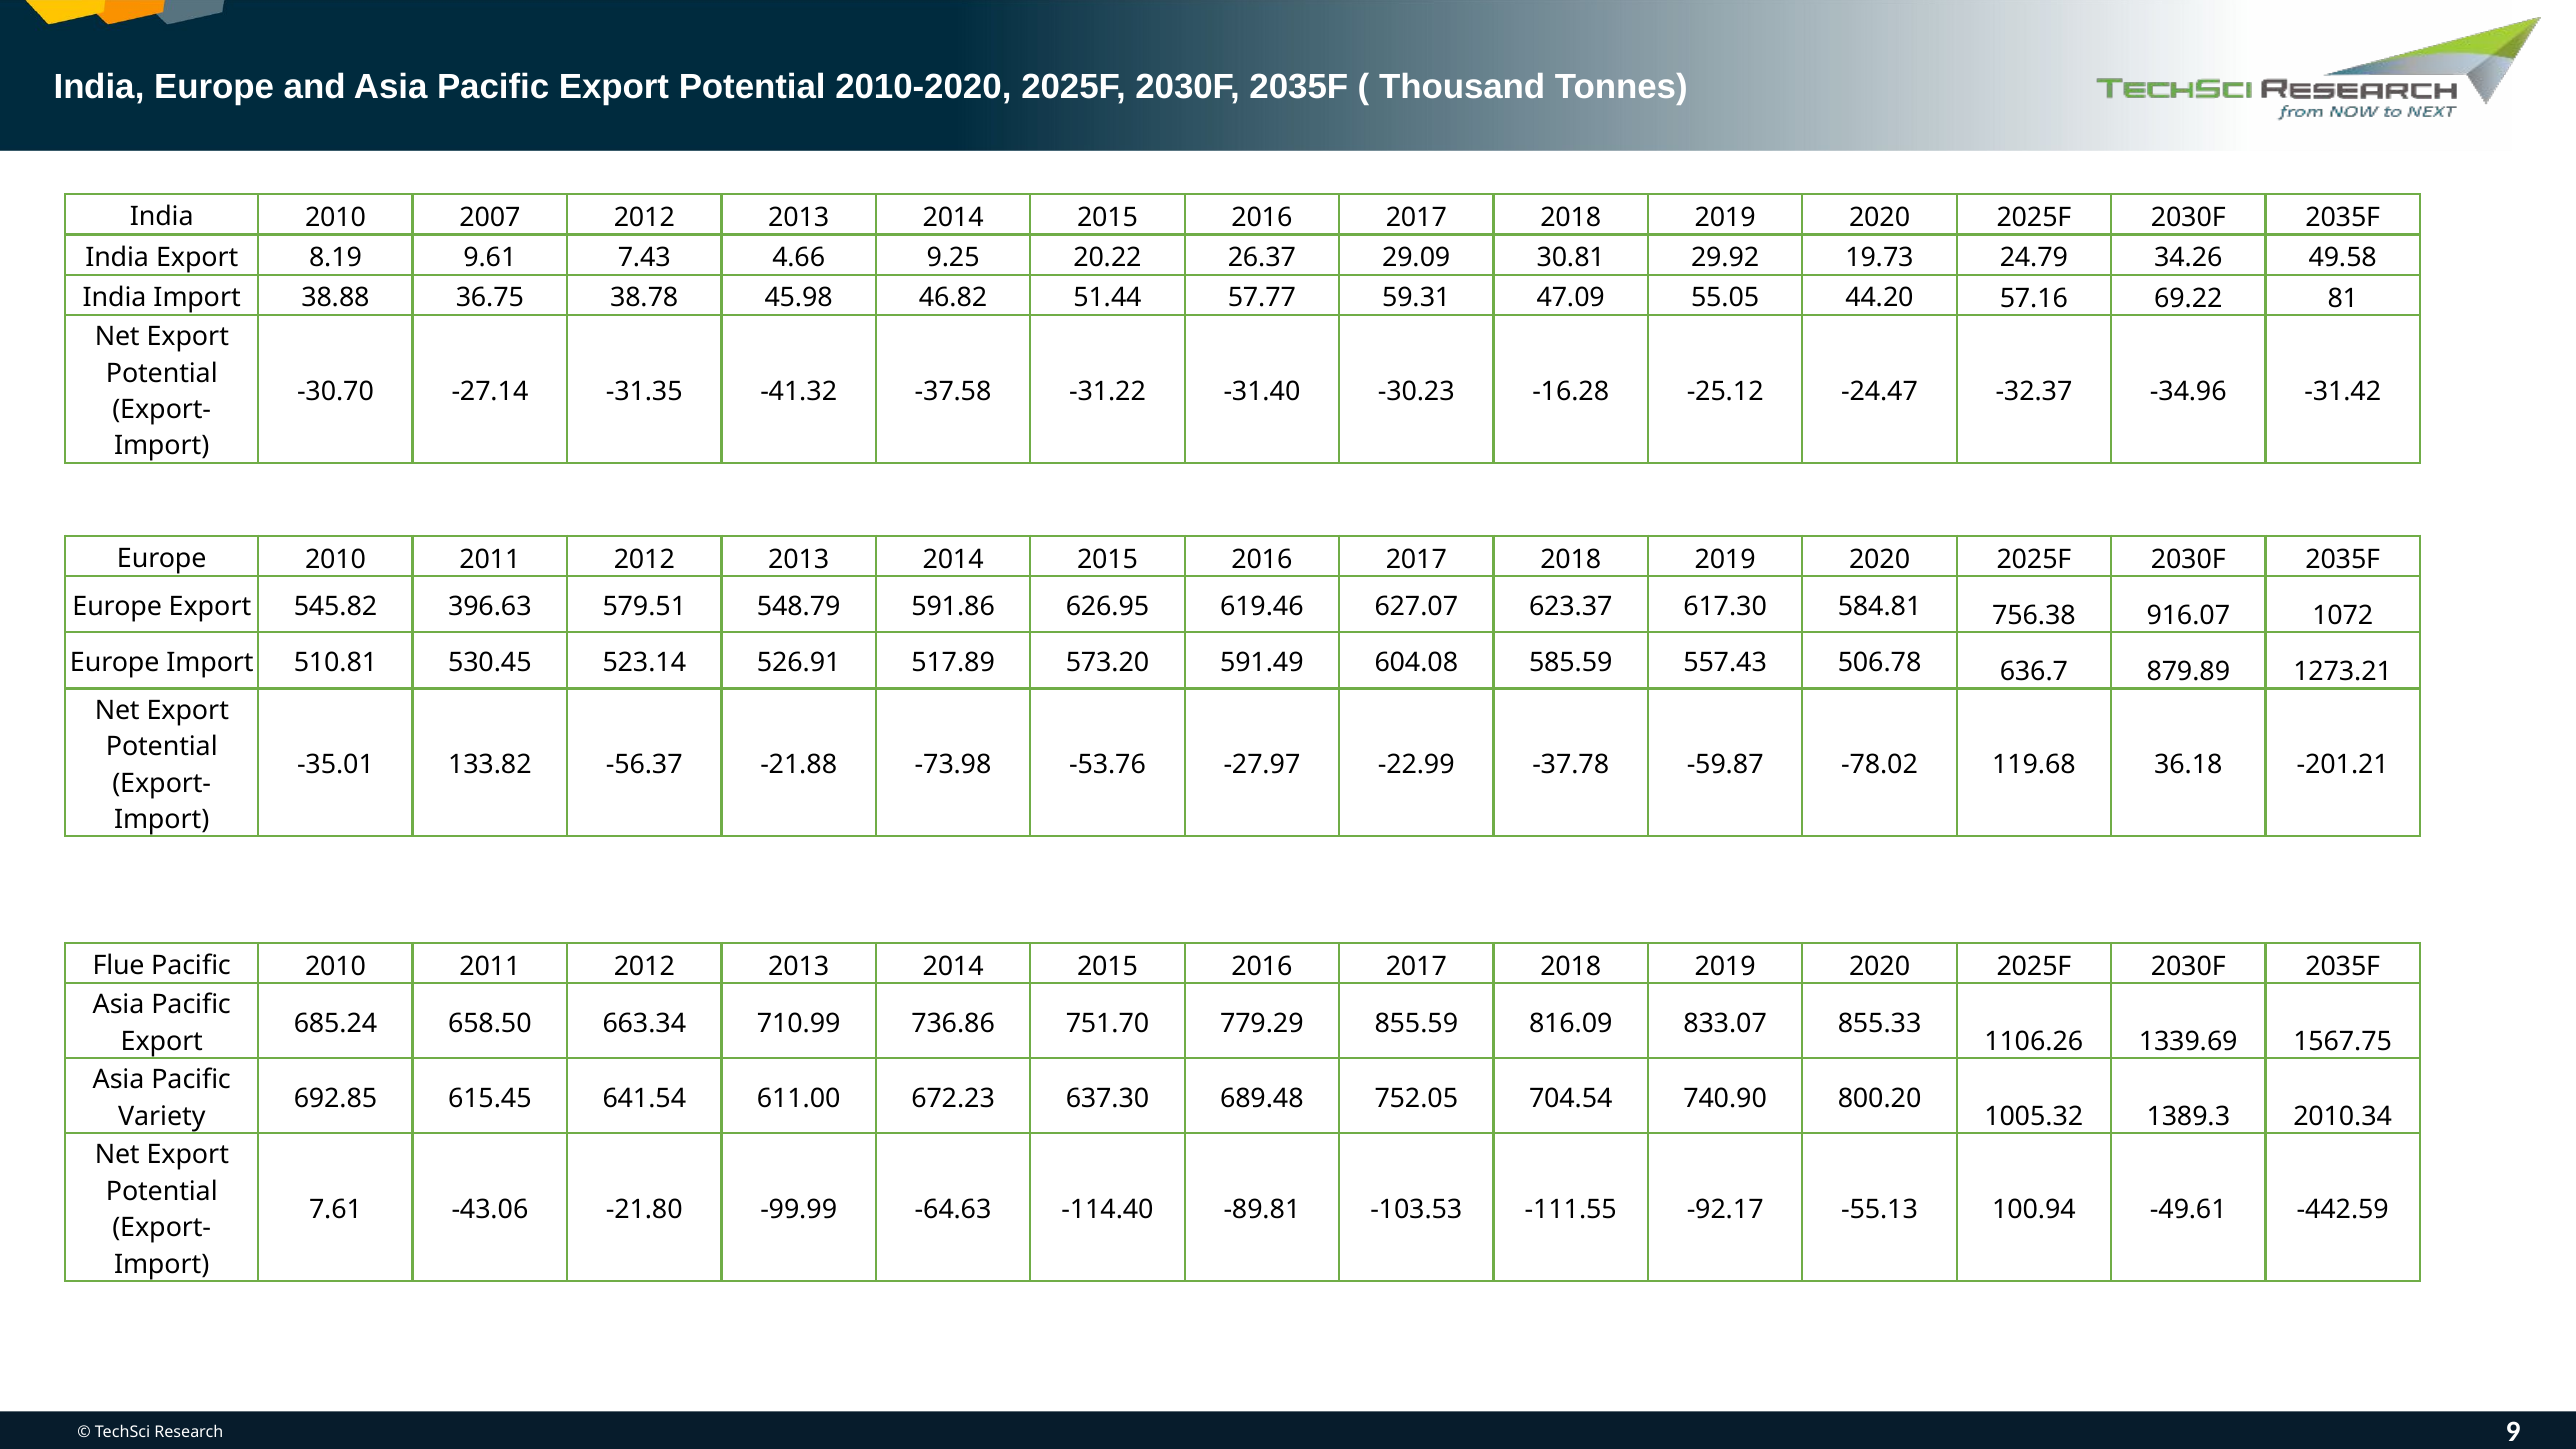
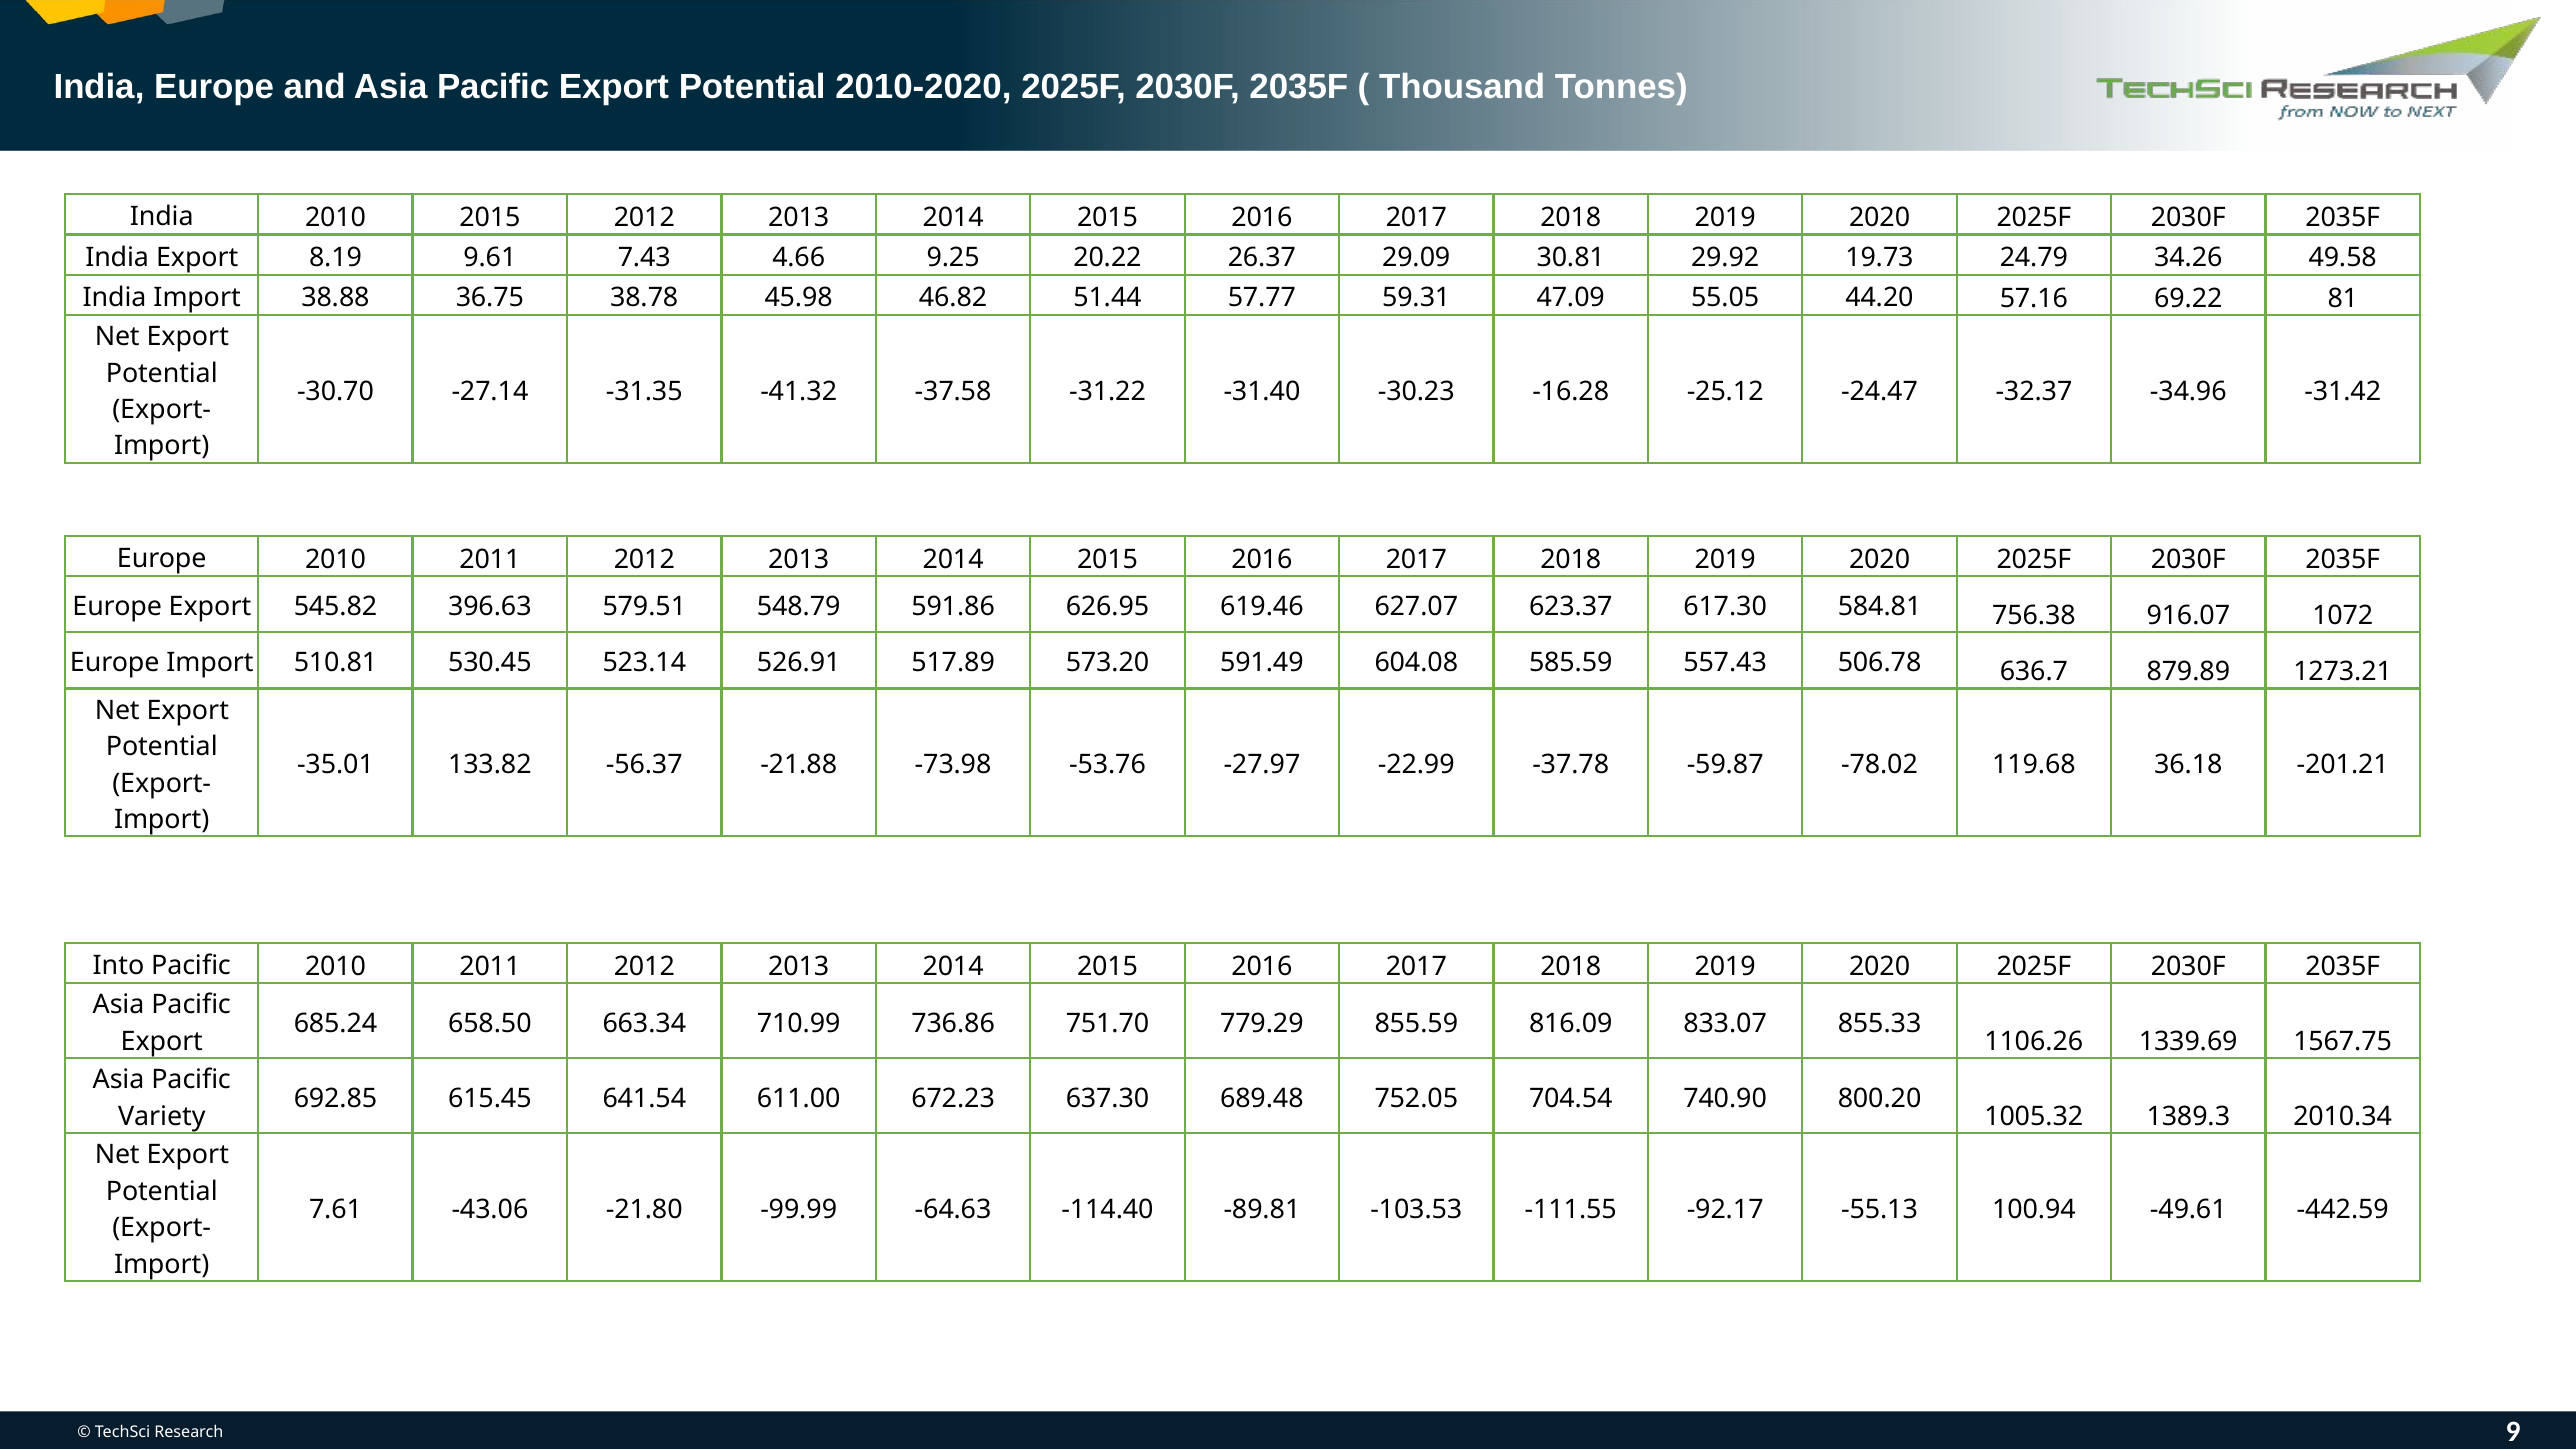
2010 2007: 2007 -> 2015 (490, 218)
Flue: Flue -> Into (118, 966)
